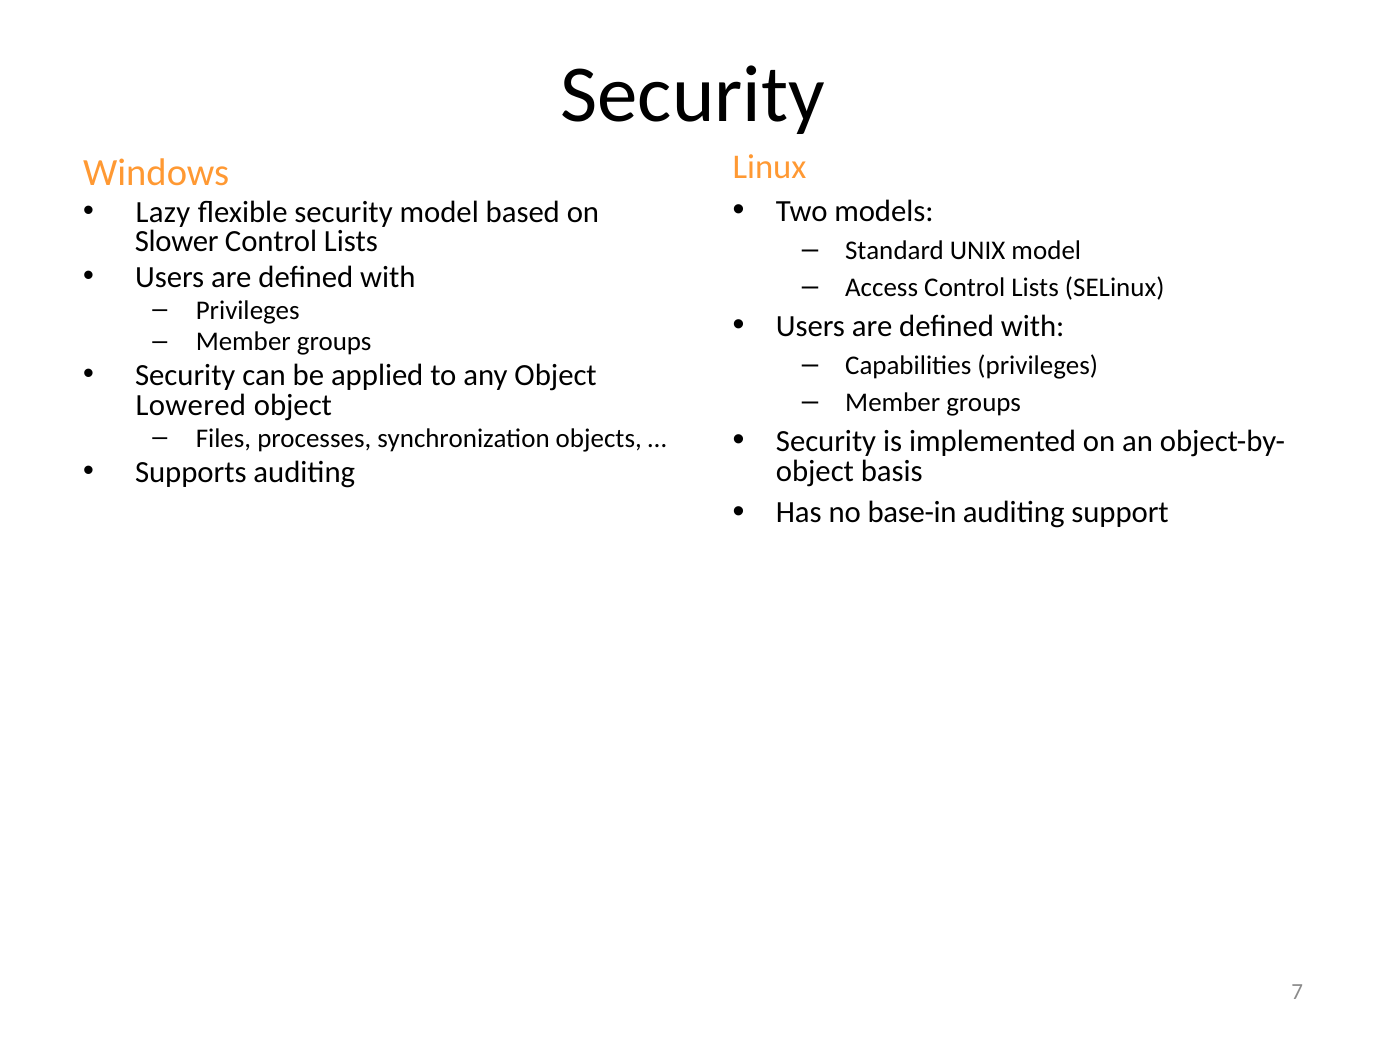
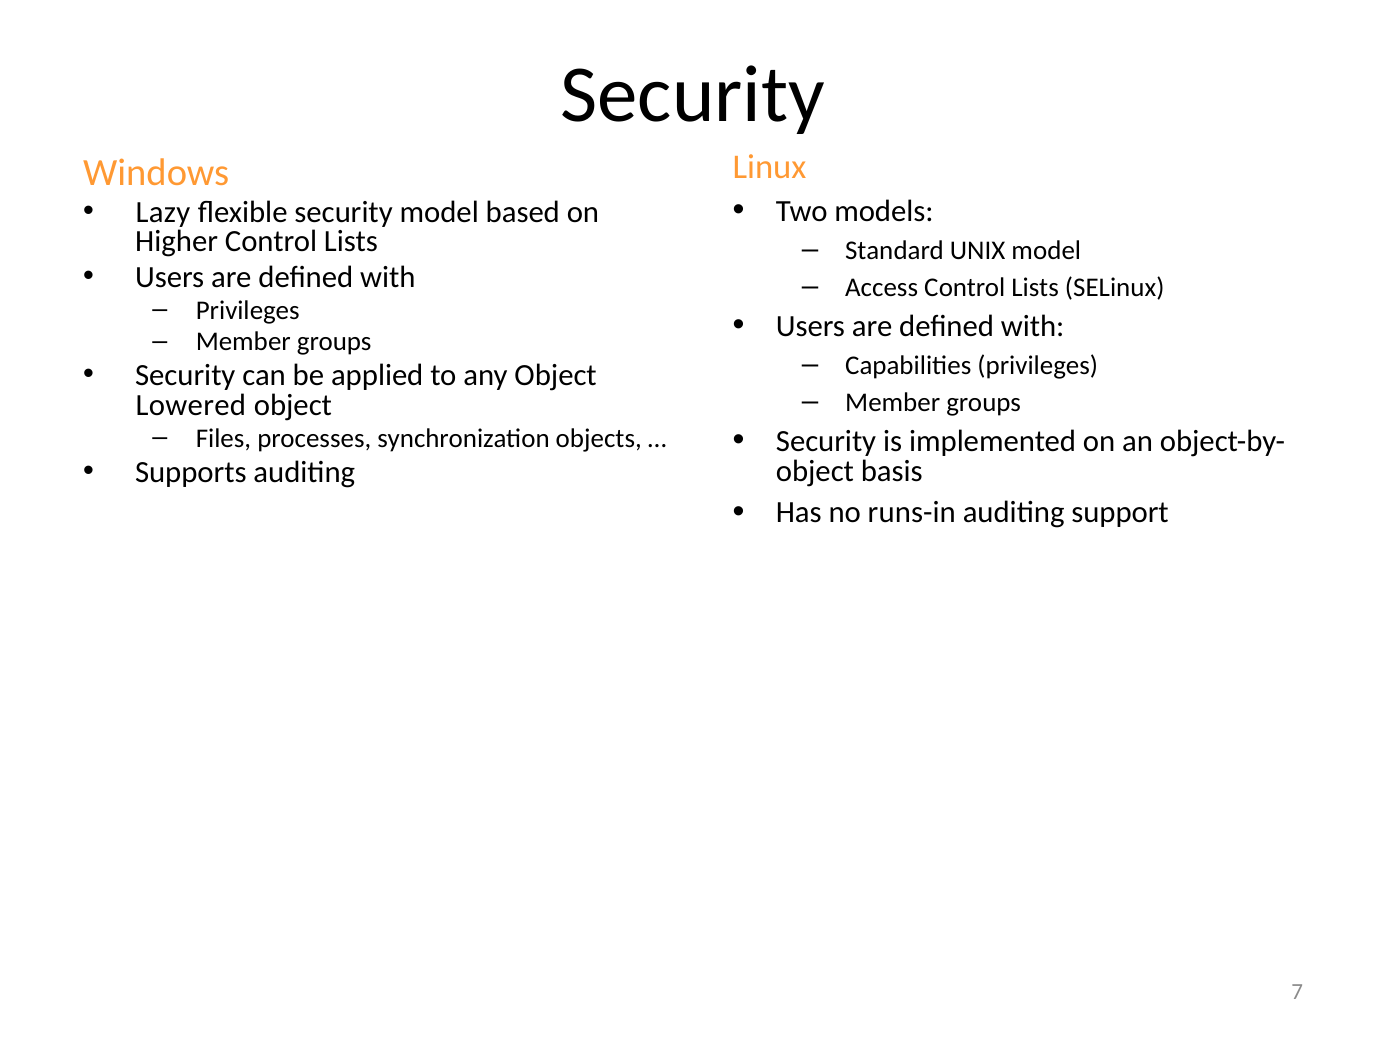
Slower: Slower -> Higher (177, 242)
base-in: base-in -> runs-in (912, 513)
